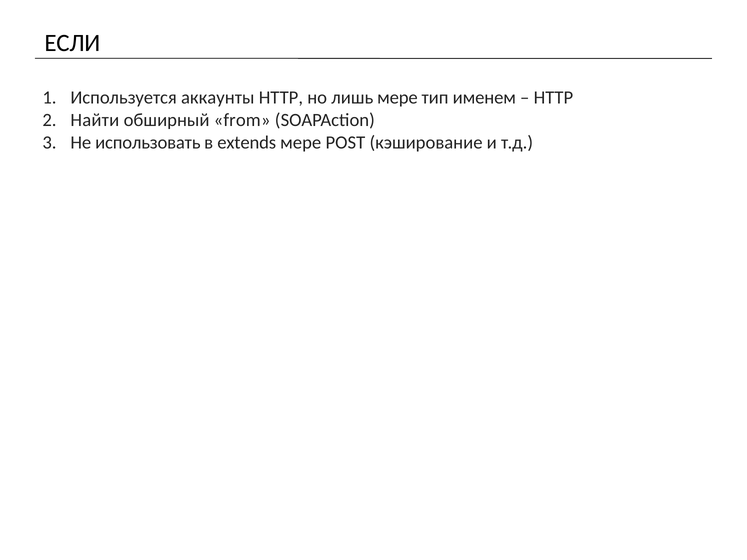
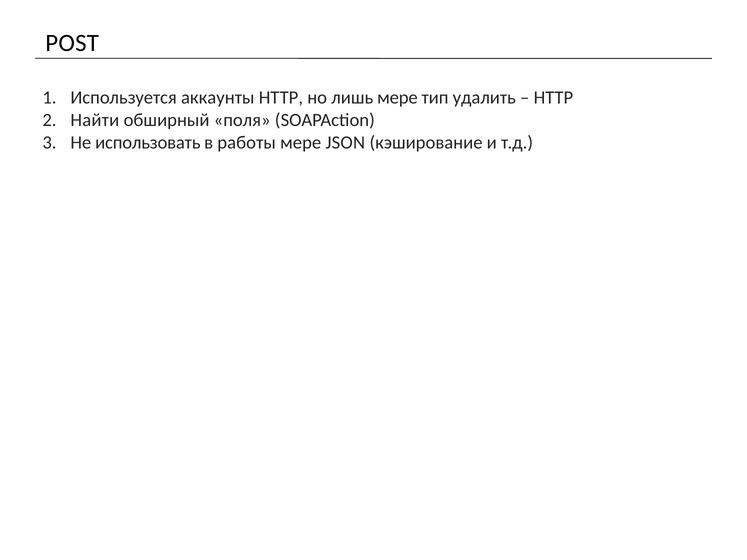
ЕСЛИ: ЕСЛИ -> POST (72, 43)
именем: именем -> удалить (484, 98)
from: from -> поля (242, 120)
extends: extends -> работы (247, 143)
POST: POST -> JSON (345, 143)
